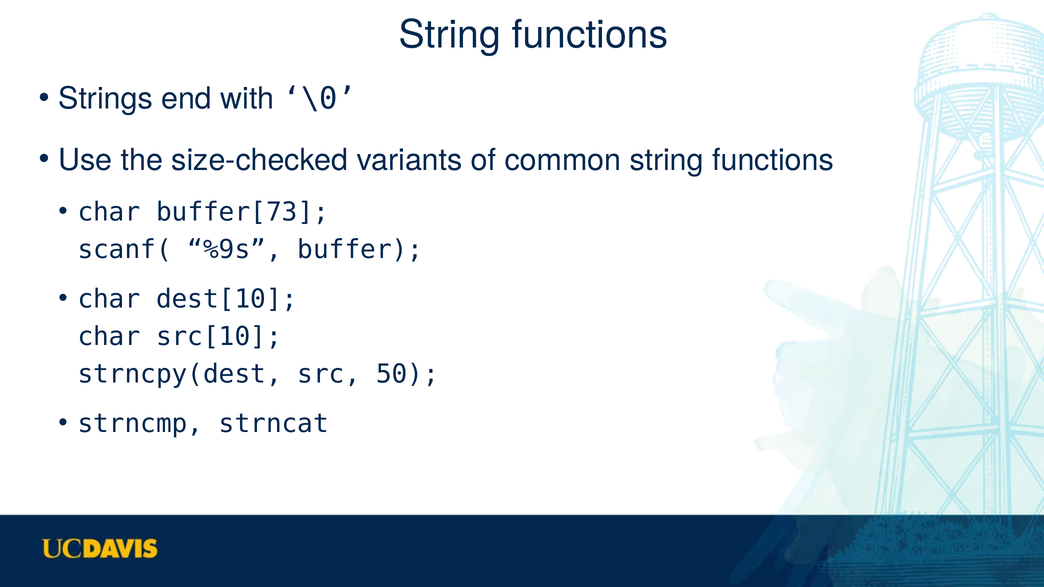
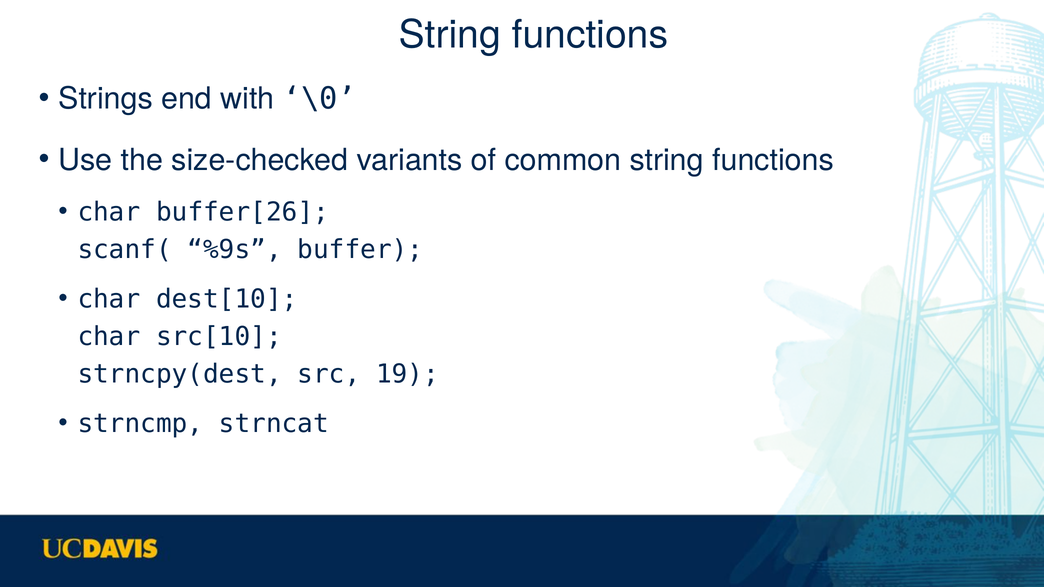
buffer[73: buffer[73 -> buffer[26 (243, 212)
50: 50 -> 19 (407, 374)
